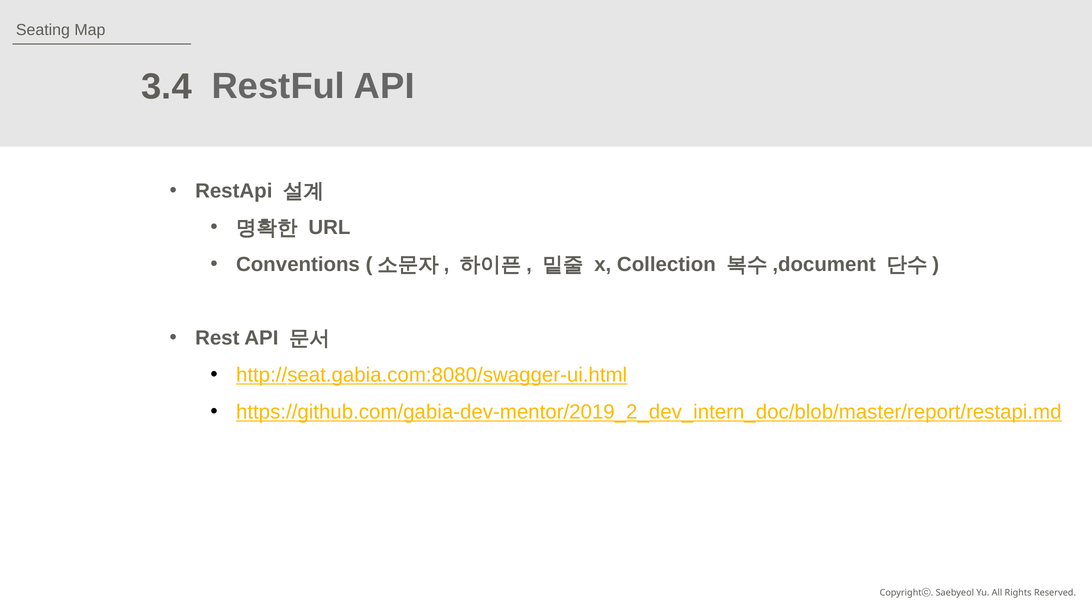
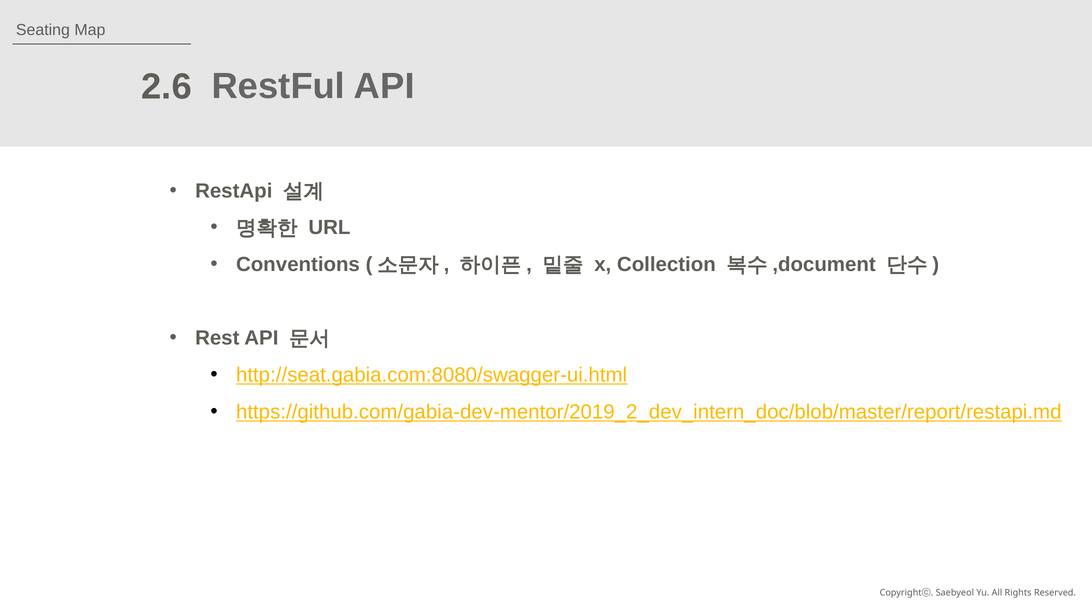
3.4: 3.4 -> 2.6 (166, 87)
